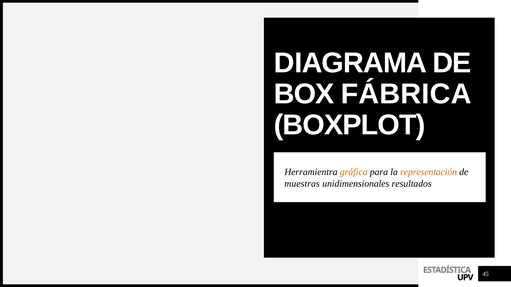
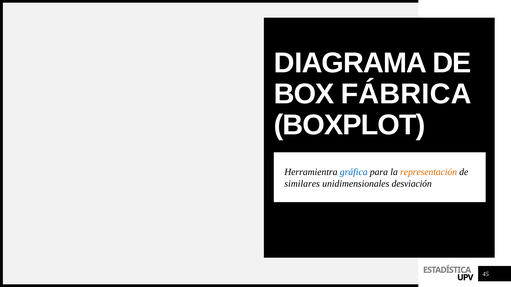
gráfica colour: orange -> blue (354, 172)
muestras: muestras -> similares (302, 184)
resultados: resultados -> desviación (412, 184)
